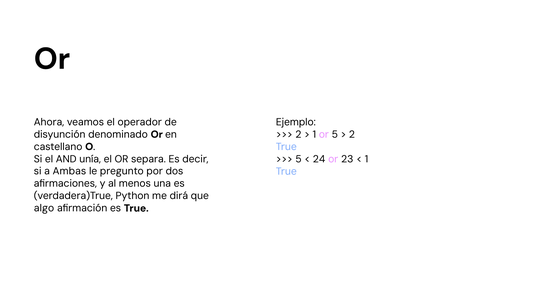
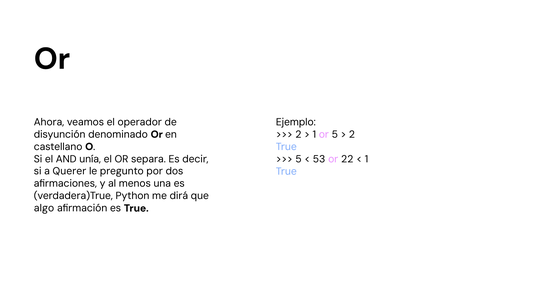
24: 24 -> 53 (319, 159)
23: 23 -> 22 (347, 159)
Ambas: Ambas -> Querer (69, 171)
